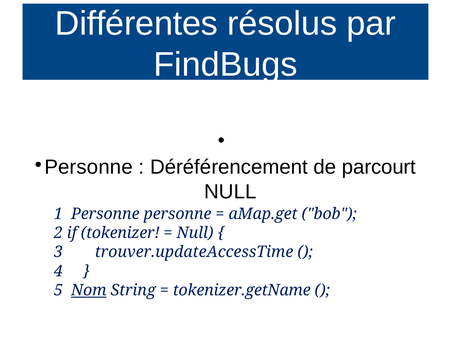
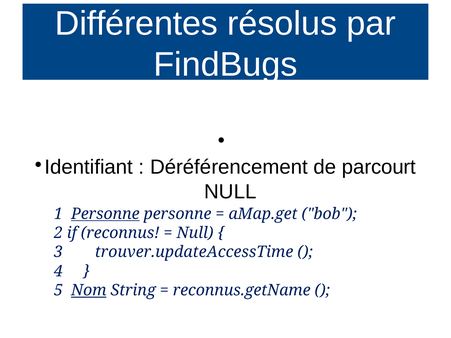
Personne: Personne -> Identifiant (89, 167)
Personne underline: none -> present (105, 214)
tokenizer: tokenizer -> reconnus (120, 233)
tokenizer.getName: tokenizer.getName -> reconnus.getName (242, 290)
